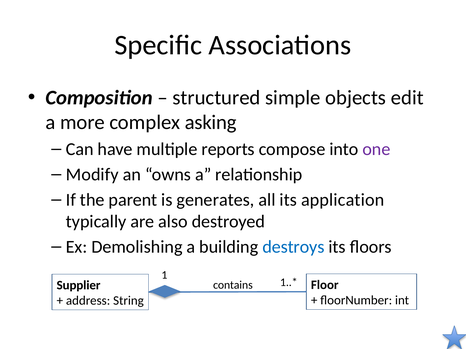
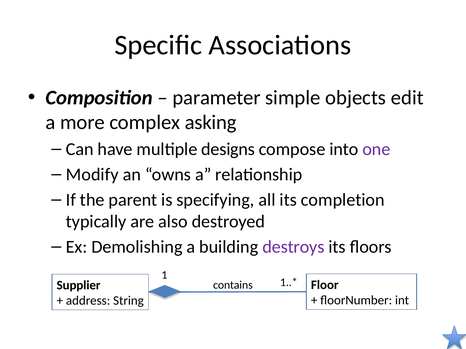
structured: structured -> parameter (217, 98)
reports: reports -> designs (228, 149)
generates: generates -> specifying (215, 200)
application: application -> completion (343, 200)
destroys colour: blue -> purple (293, 247)
